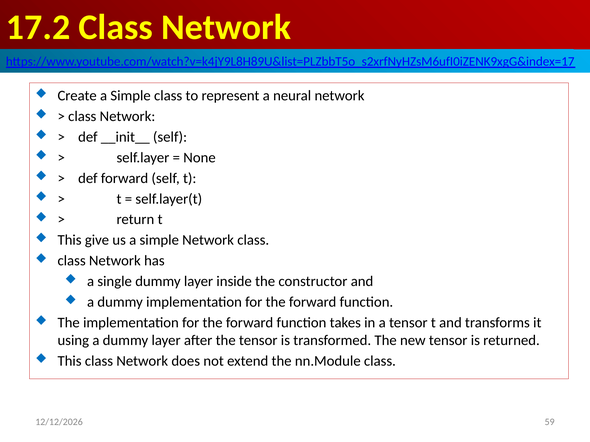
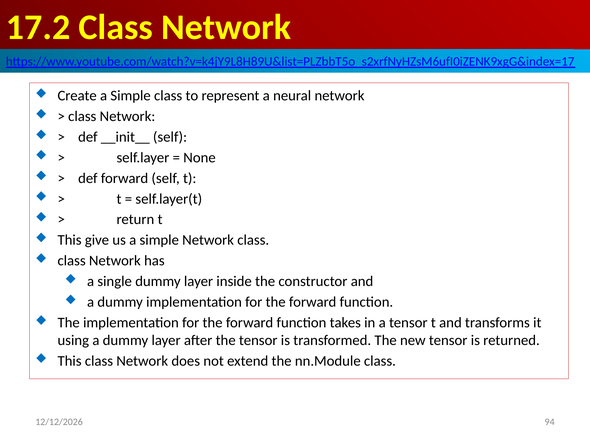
59: 59 -> 94 (550, 422)
